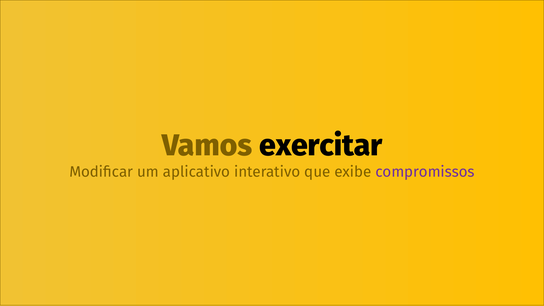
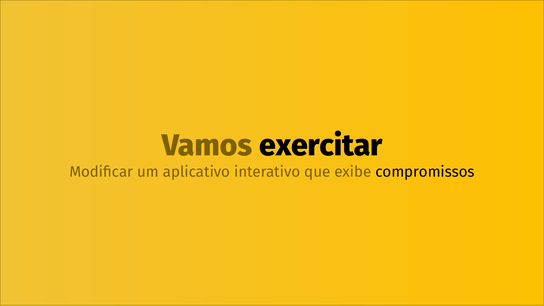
compromissos colour: purple -> black (425, 172)
